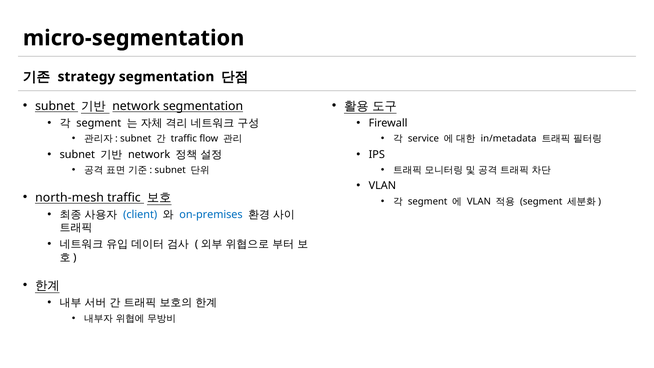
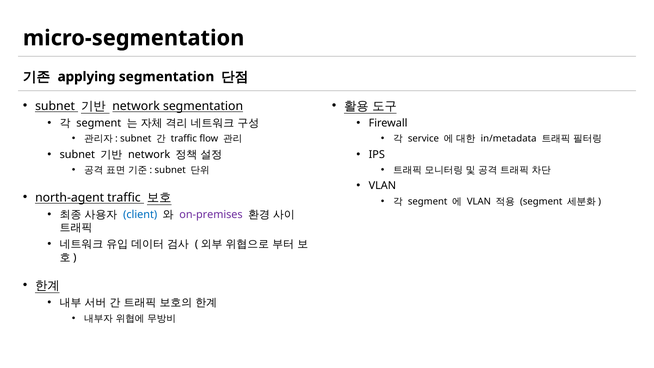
strategy: strategy -> applying (86, 77)
north-mesh: north-mesh -> north-agent (70, 198)
on-premises colour: blue -> purple (211, 215)
